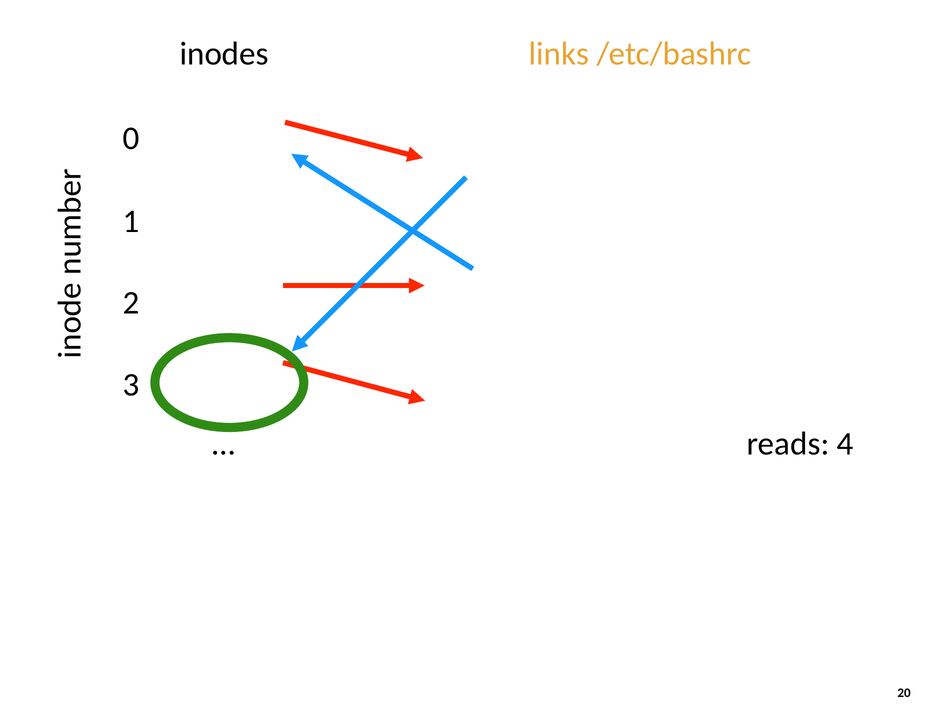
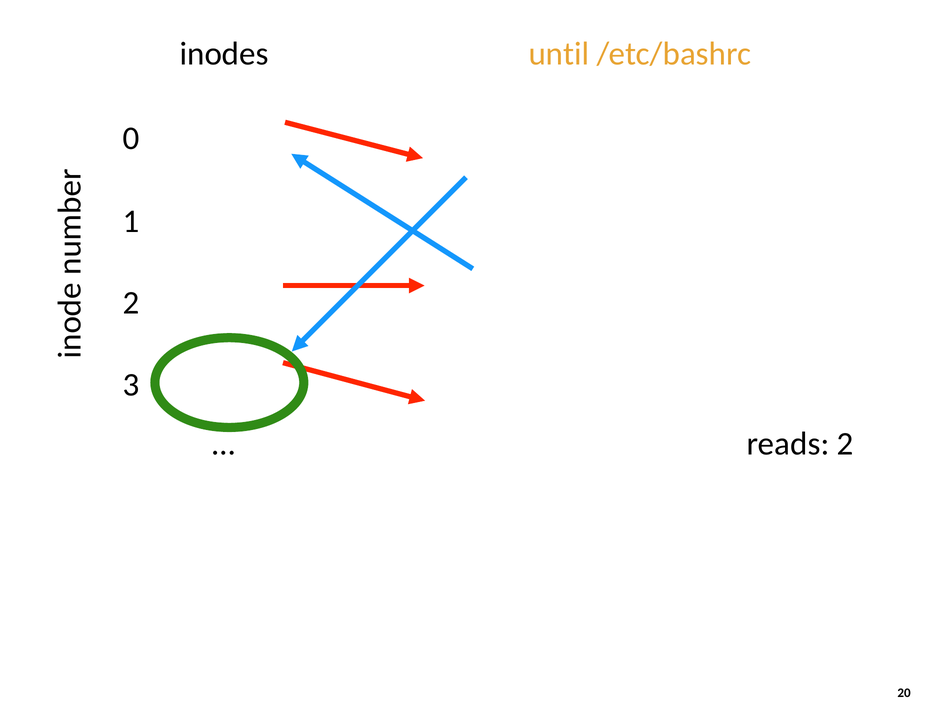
links: links -> until (559, 54)
reads 4: 4 -> 2 (845, 444)
